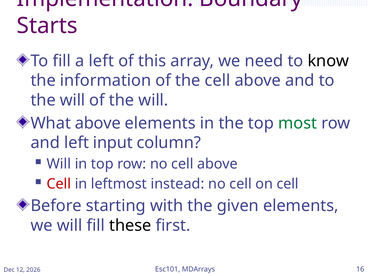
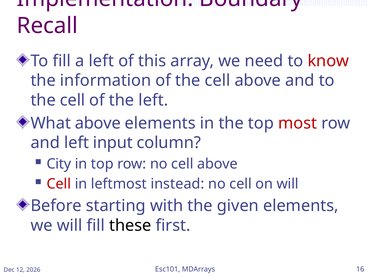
Starts: Starts -> Recall (47, 26)
know colour: black -> red (328, 61)
will: will -> cell (73, 100)
of the will: will -> left (153, 100)
most colour: green -> red (298, 123)
Will: Will -> City (59, 164)
on cell: cell -> will (288, 184)
